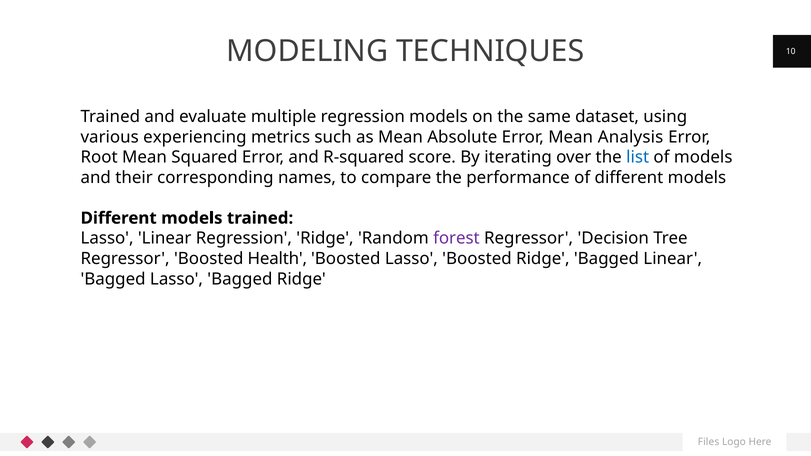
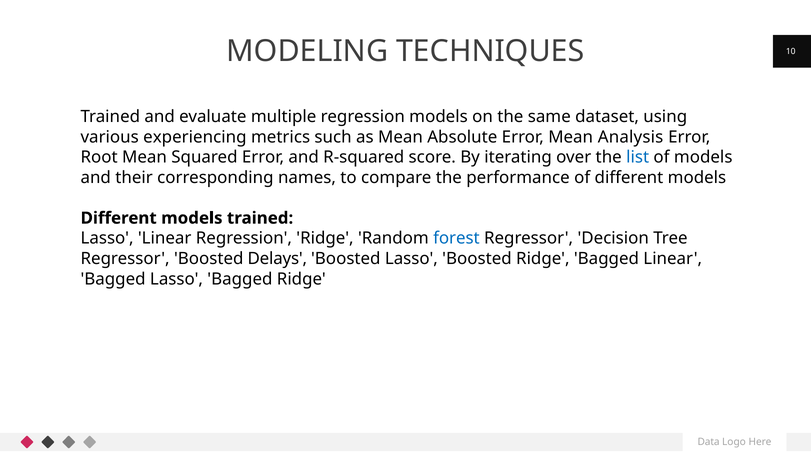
forest colour: purple -> blue (456, 238)
Health: Health -> Delays (277, 259)
Files: Files -> Data (709, 442)
